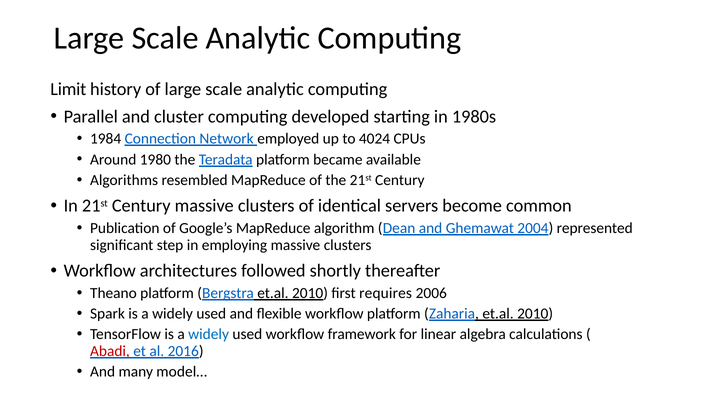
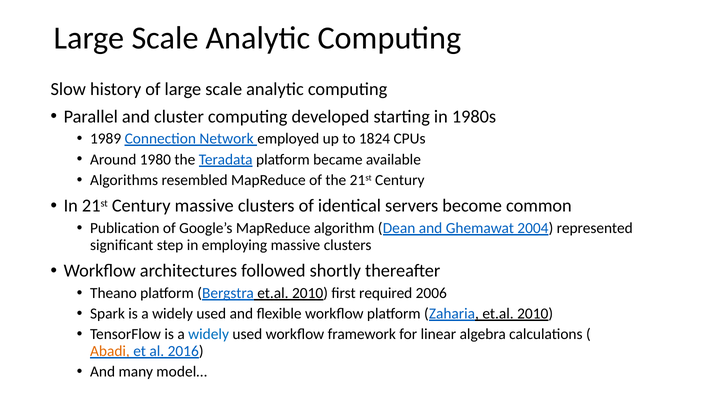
Limit: Limit -> Slow (68, 89)
1984: 1984 -> 1989 (106, 139)
4024: 4024 -> 1824 (375, 139)
requires: requires -> required (386, 293)
Abadi colour: red -> orange (110, 351)
